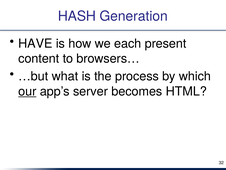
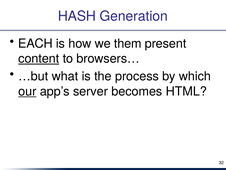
HAVE: HAVE -> EACH (35, 43)
each: each -> them (128, 43)
content underline: none -> present (39, 59)
